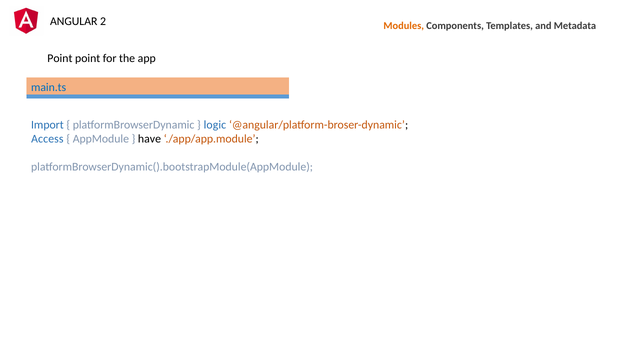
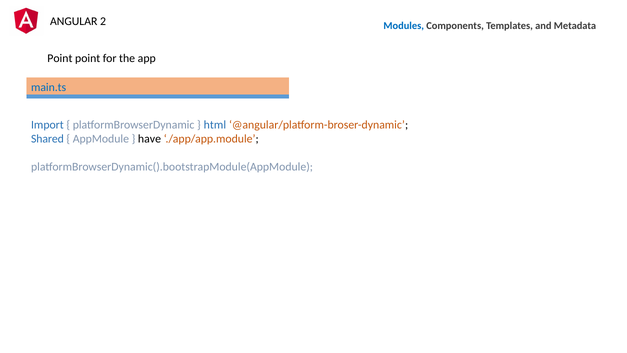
Modules colour: orange -> blue (404, 26)
logic: logic -> html (215, 125)
Access: Access -> Shared (47, 139)
